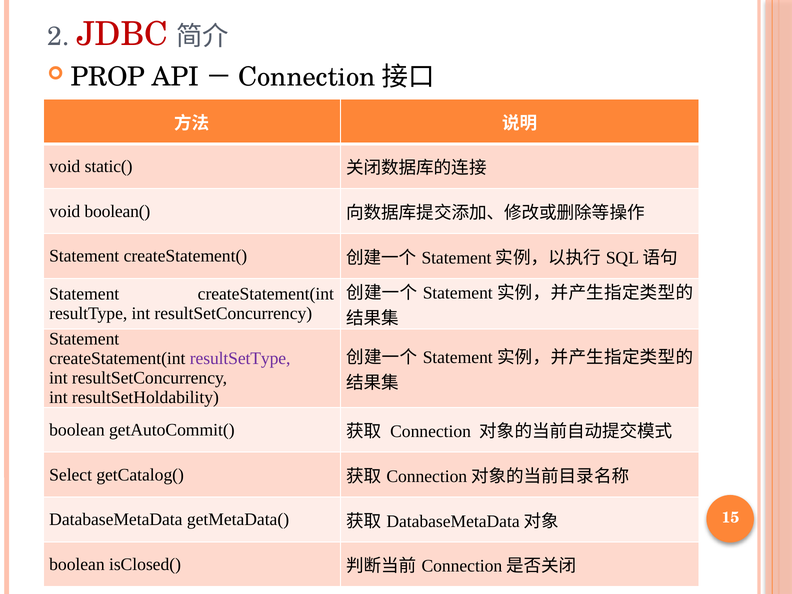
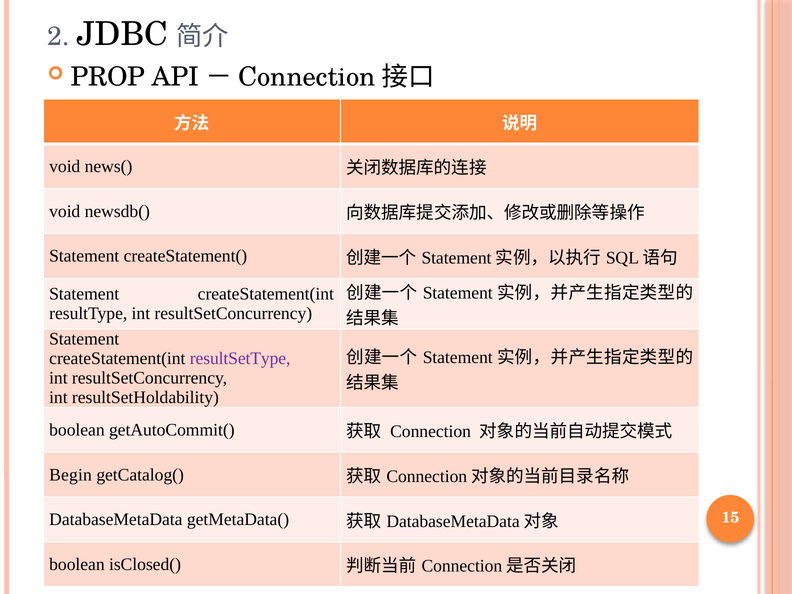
JDBC colour: red -> black (122, 34)
static(: static( -> news( (109, 166)
boolean(: boolean( -> newsdb( (117, 211)
Select: Select -> Begin (71, 475)
